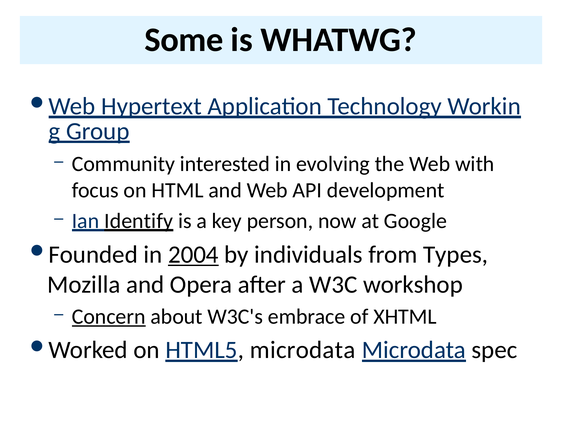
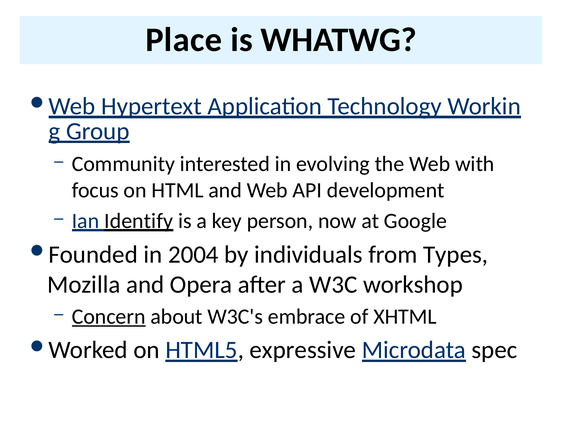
Some: Some -> Place (184, 40)
2004 underline: present -> none (193, 255)
HTML5 microdata: microdata -> expressive (303, 350)
